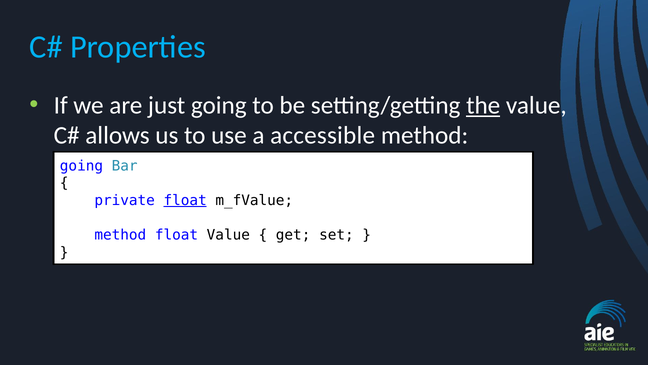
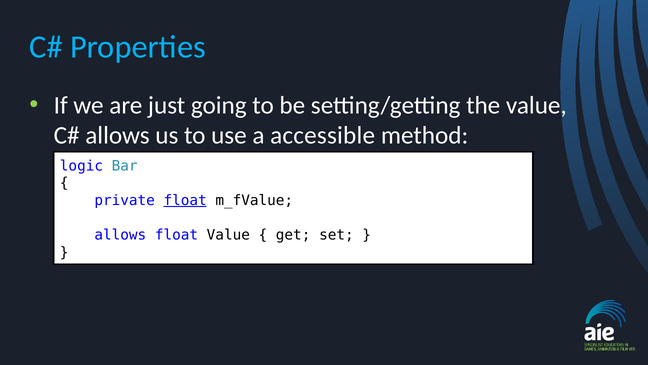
the underline: present -> none (483, 105)
going: going -> logic (81, 166)
method: method -> allows (120, 235)
